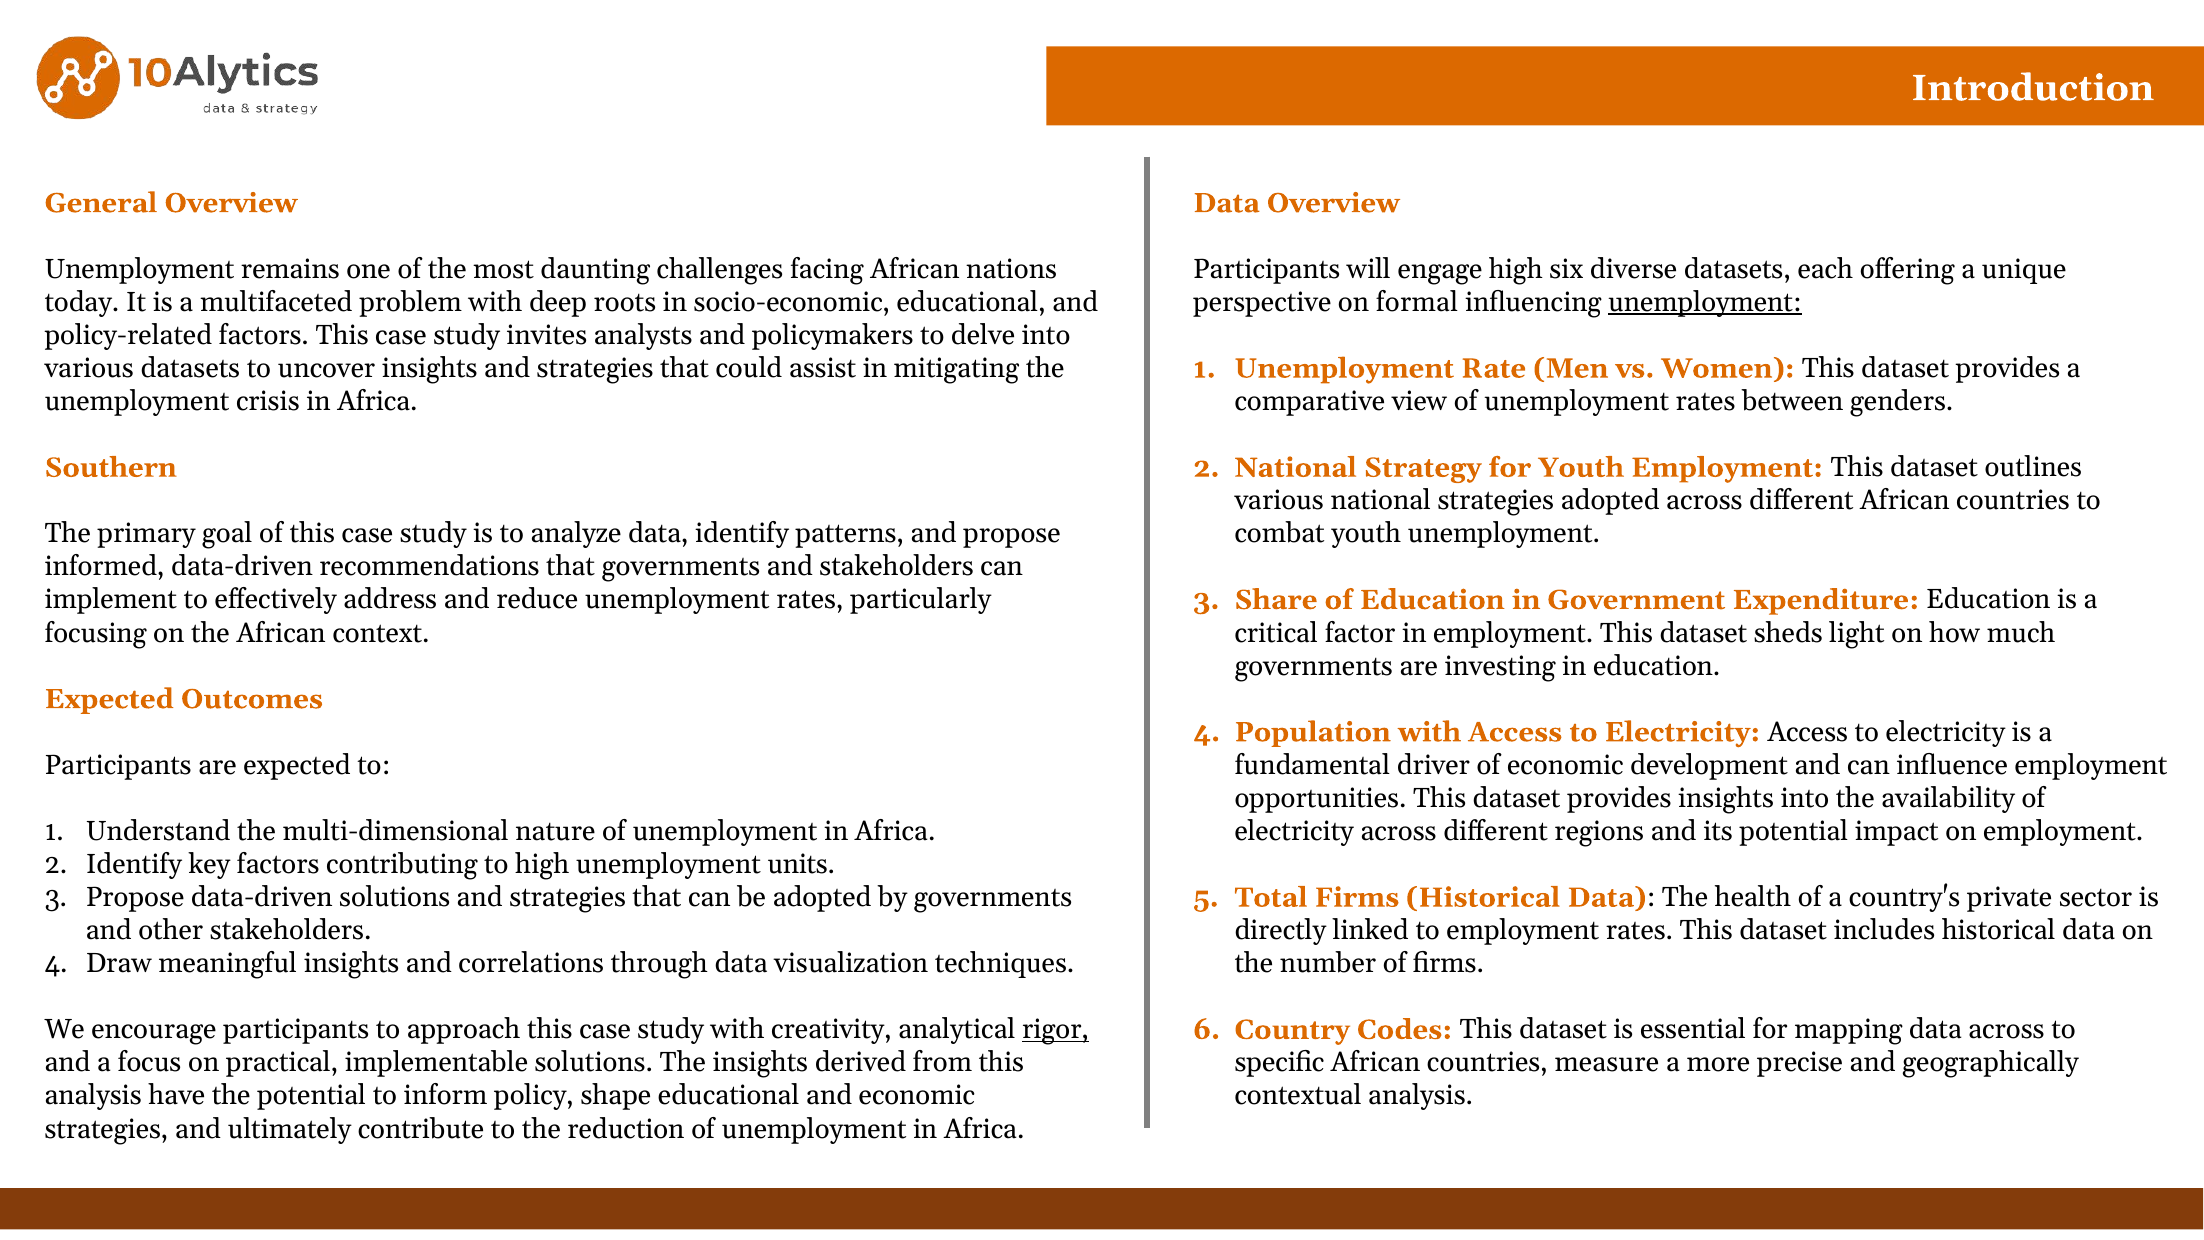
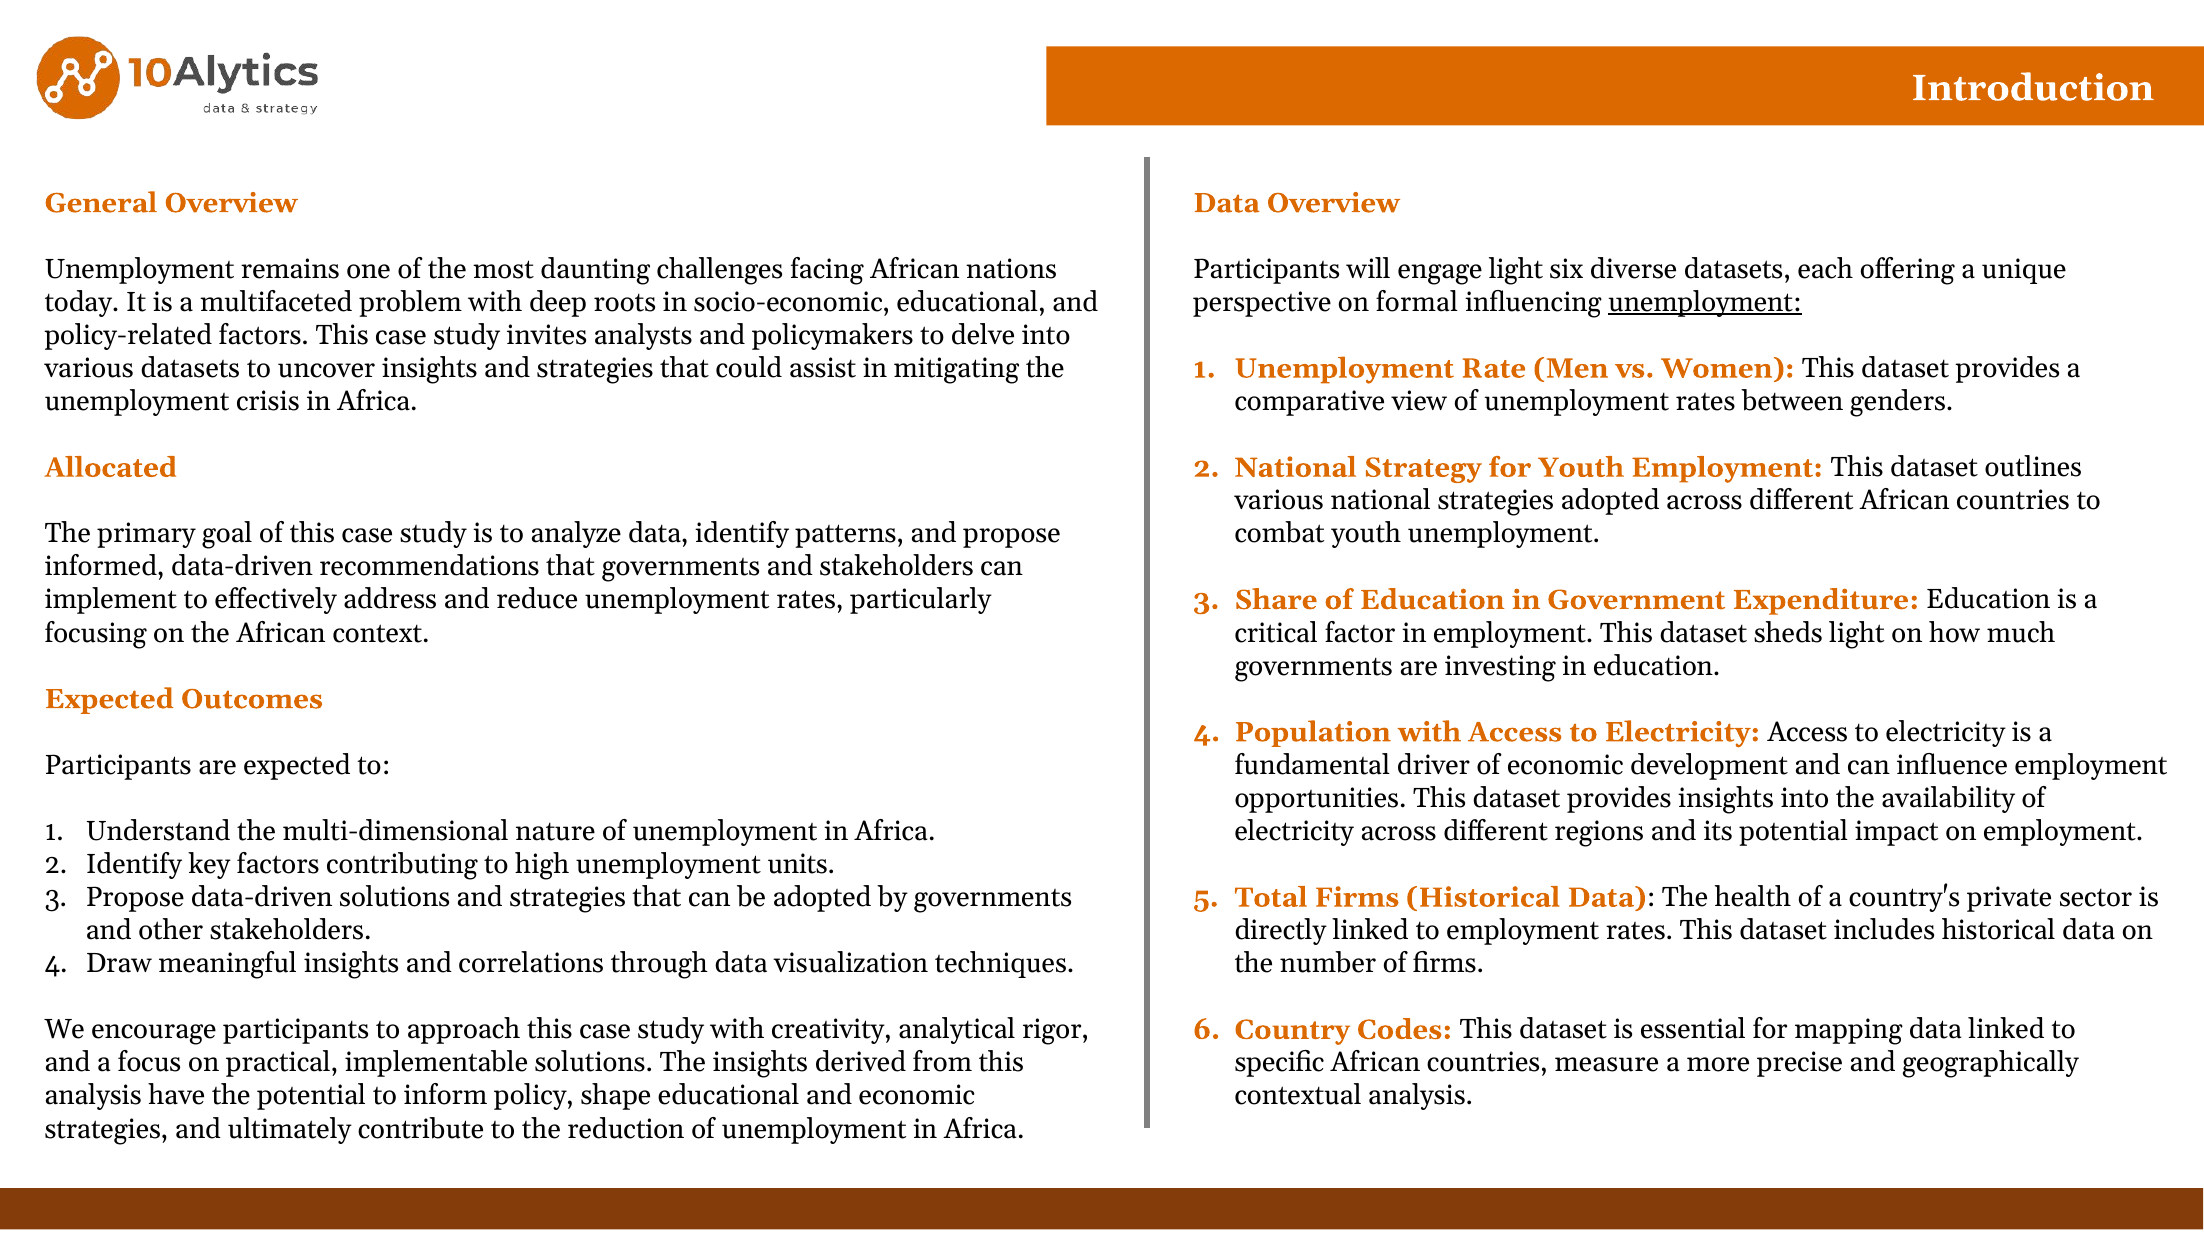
engage high: high -> light (1516, 269)
Southern: Southern -> Allocated (111, 468)
data across: across -> linked (2006, 1030)
rigor underline: present -> none (1056, 1030)
